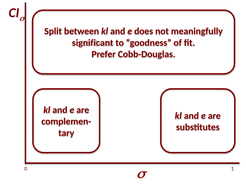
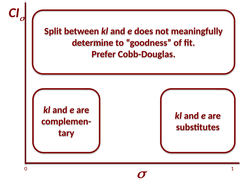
significant: significant -> determine (93, 43)
